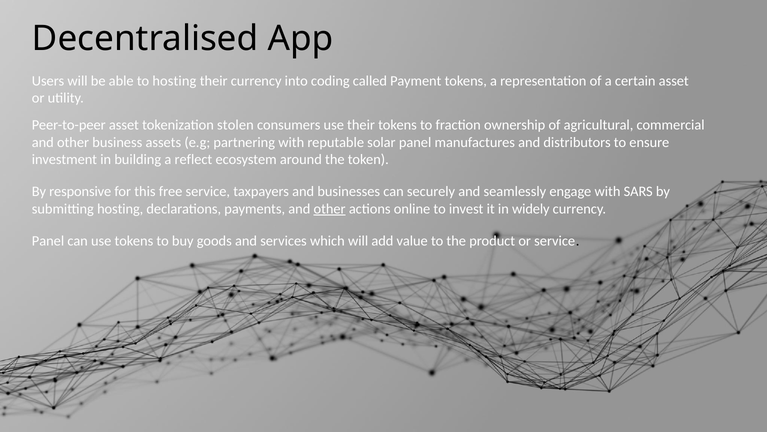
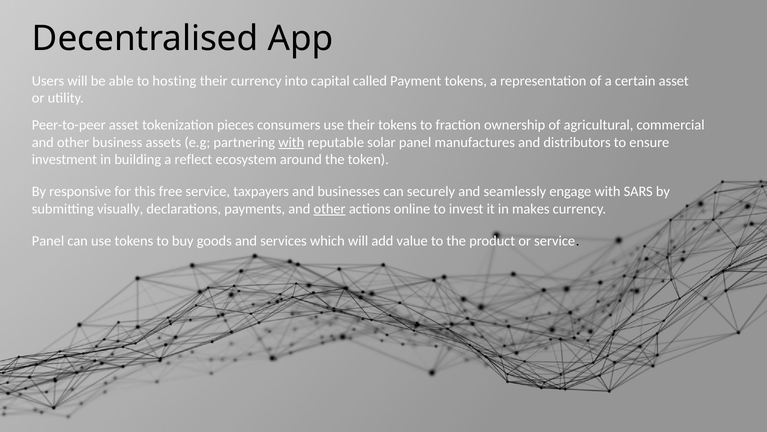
coding: coding -> capital (330, 81)
stolen: stolen -> pieces (235, 125)
with underline: none -> present (291, 142)
submitting hosting: hosting -> visually (120, 209)
widely: widely -> makes (531, 209)
